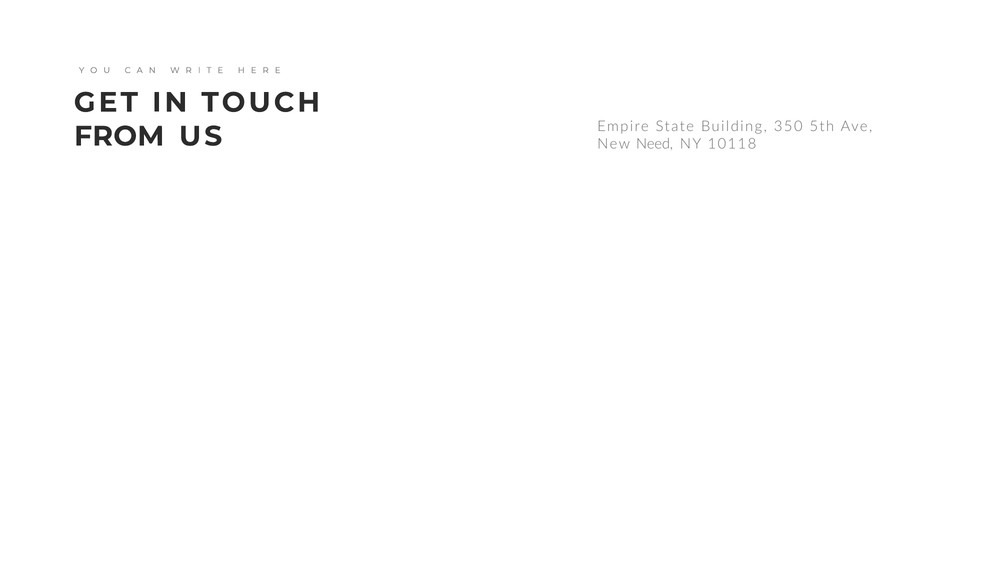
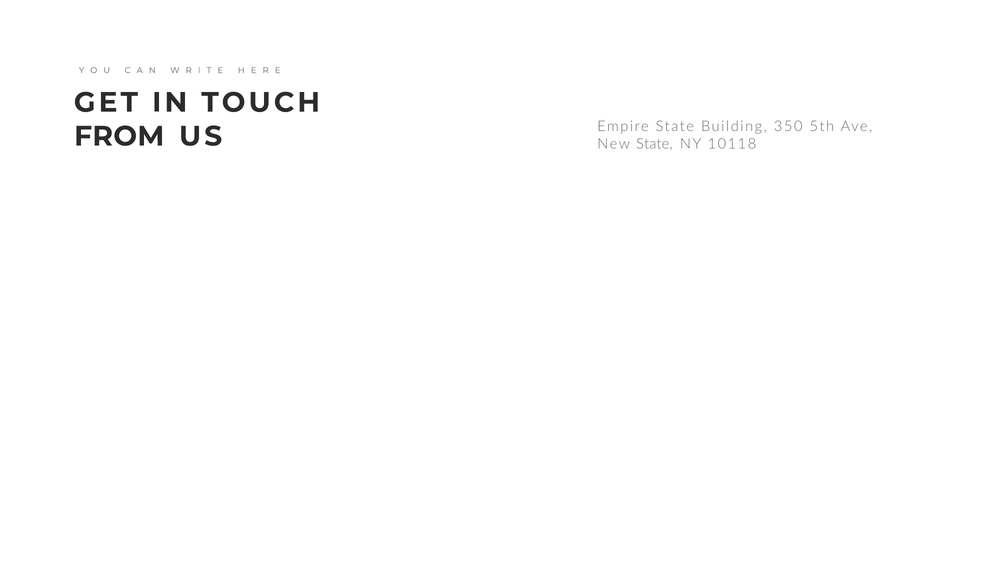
New Need: Need -> State (654, 144)
